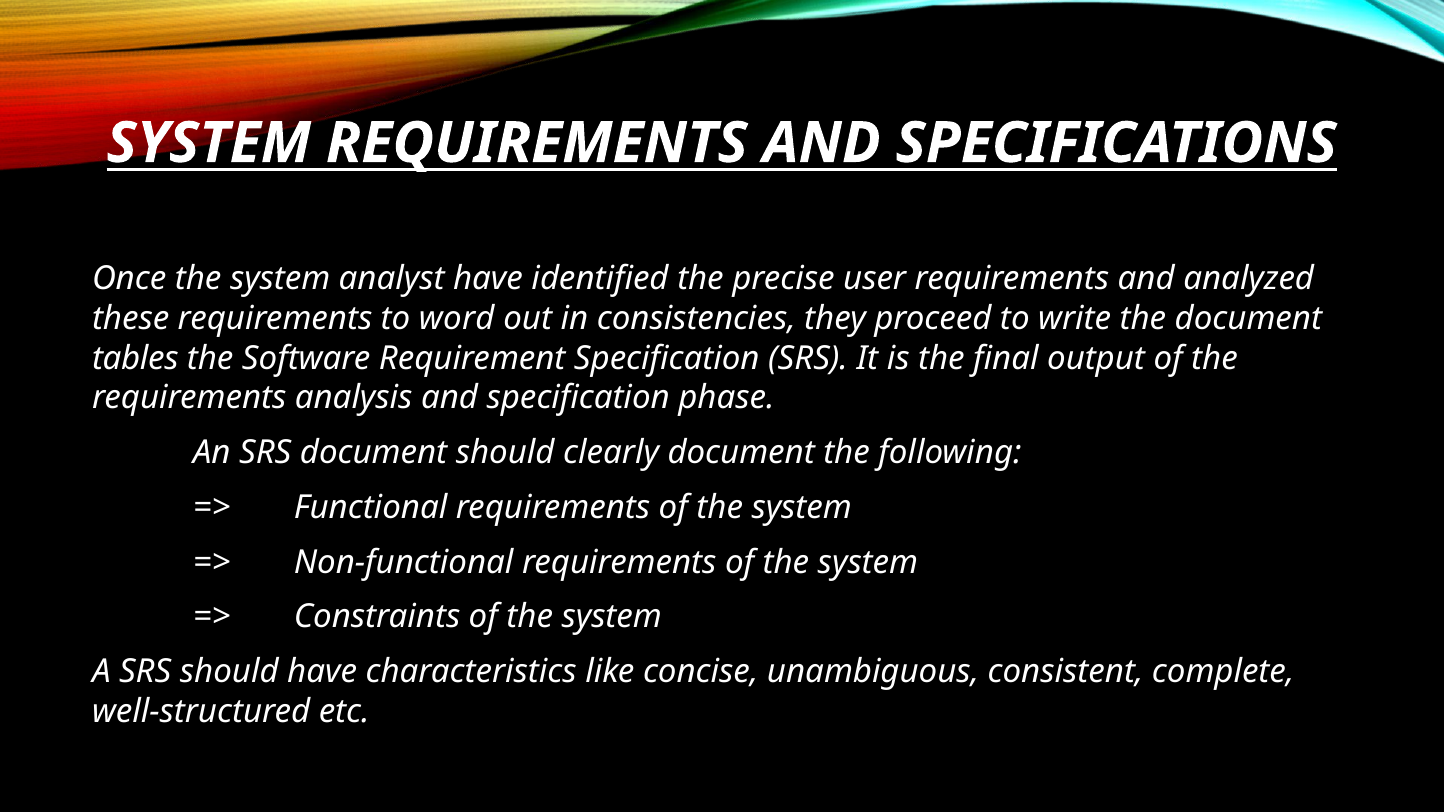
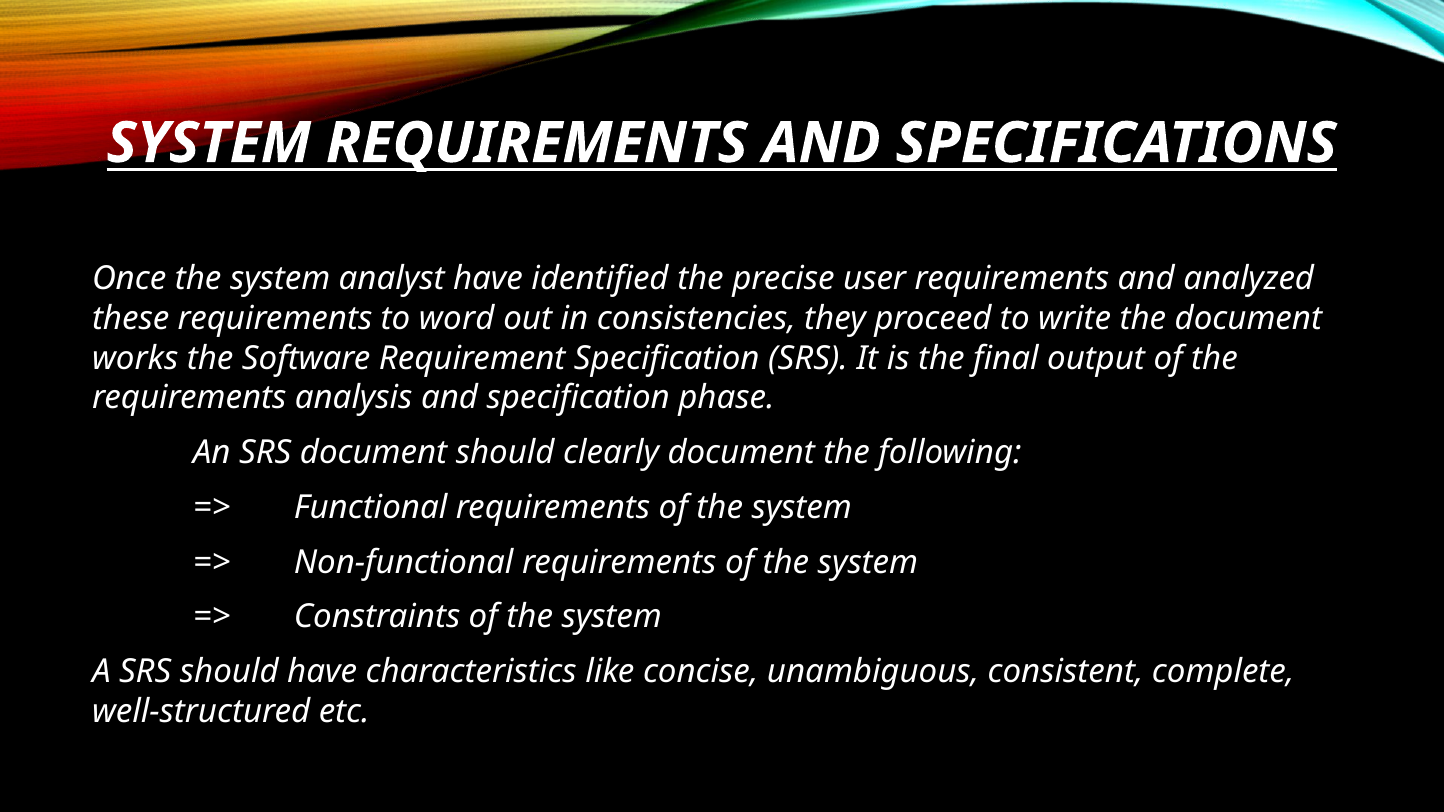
tables: tables -> works (135, 358)
